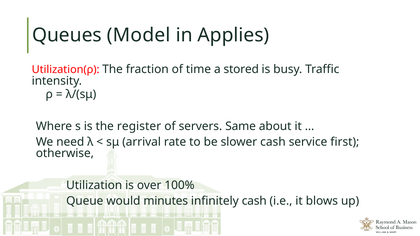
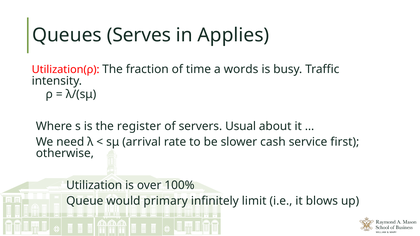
Model: Model -> Serves (139, 35)
stored: stored -> words (241, 69)
Same: Same -> Usual (241, 127)
minutes: minutes -> primary (166, 201)
infinitely cash: cash -> limit (254, 201)
